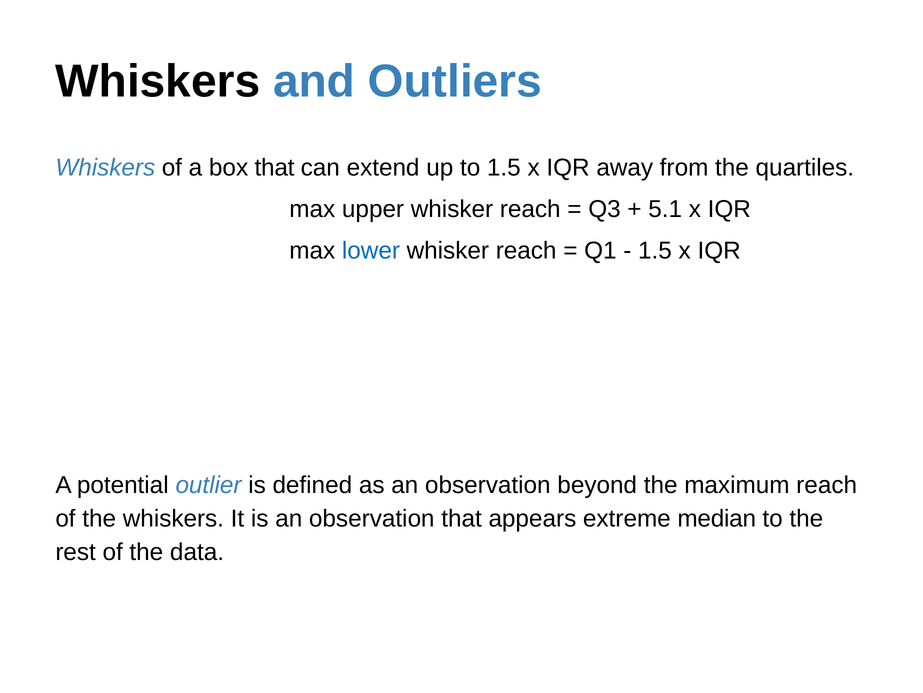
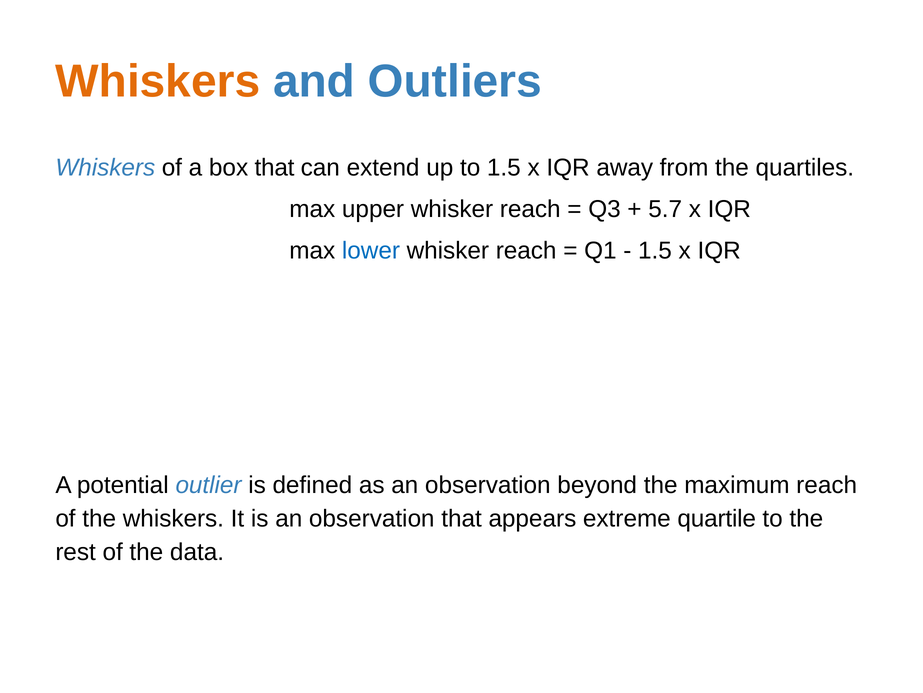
Whiskers colour: black -> orange (158, 82)
5.1: 5.1 -> 5.7 (665, 209)
median: median -> quartile (717, 518)
